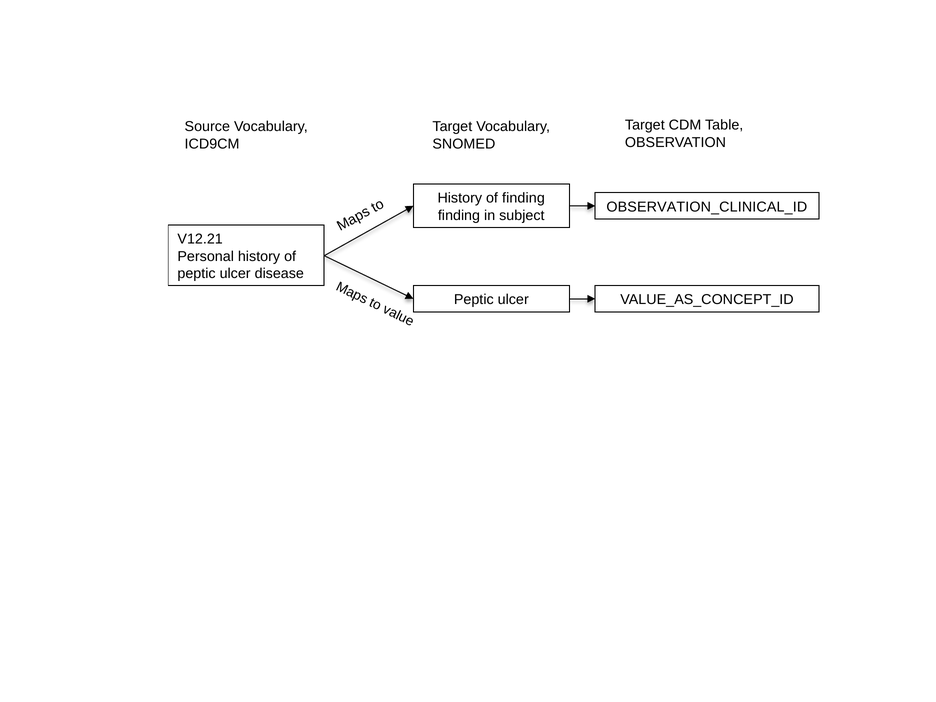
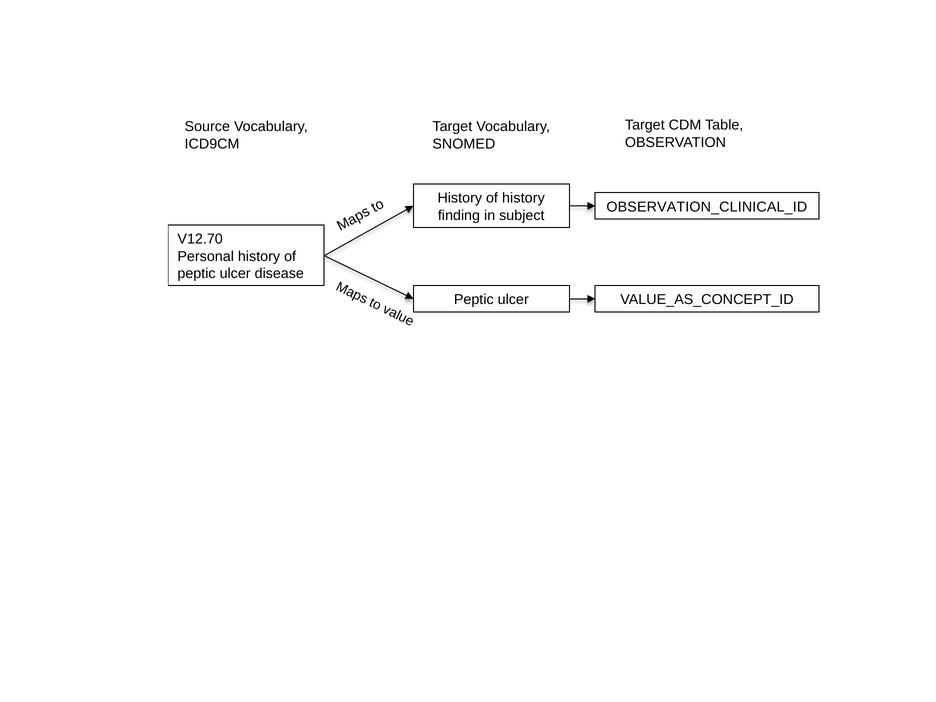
of finding: finding -> history (523, 198)
V12.21: V12.21 -> V12.70 (200, 239)
